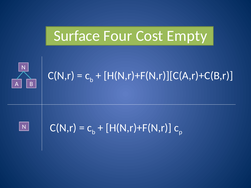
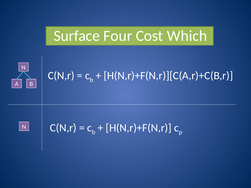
Empty: Empty -> Which (187, 36)
